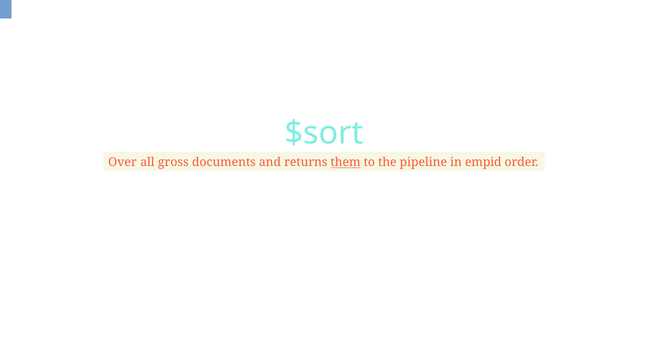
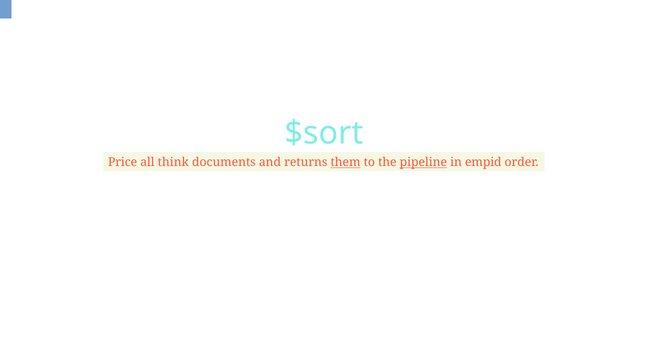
Over: Over -> Price (123, 163)
gross: gross -> think (173, 163)
pipeline underline: none -> present (423, 163)
